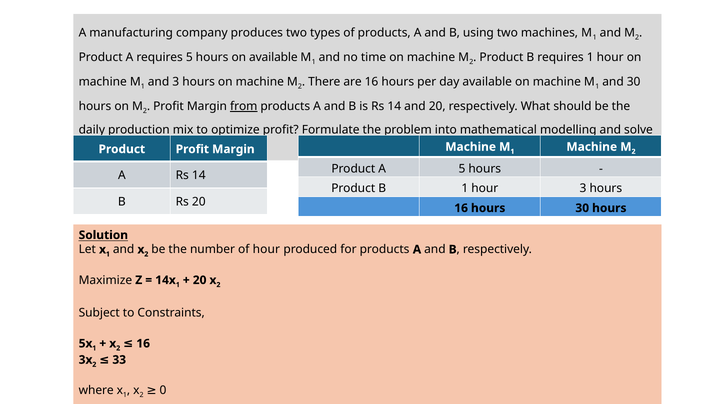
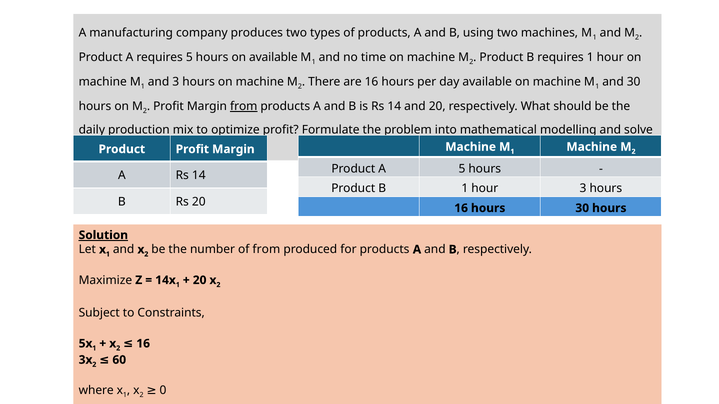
Solution underline: none -> present (103, 235)
of hour: hour -> from (266, 250)
33: 33 -> 60 (119, 360)
